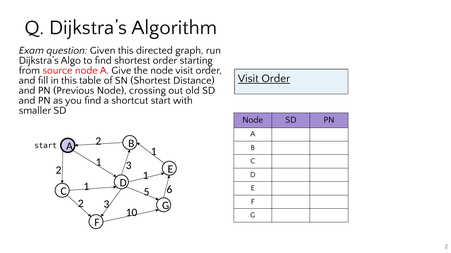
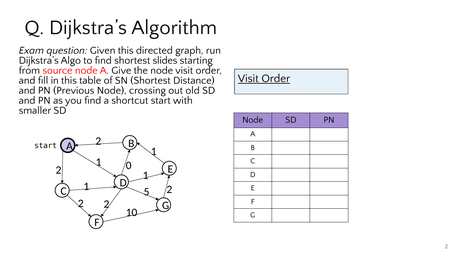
shortest order: order -> slides (165, 61)
3: 3 -> 0 (129, 166)
5 6: 6 -> 2 (169, 190)
3: 3 -> 2 (106, 205)
